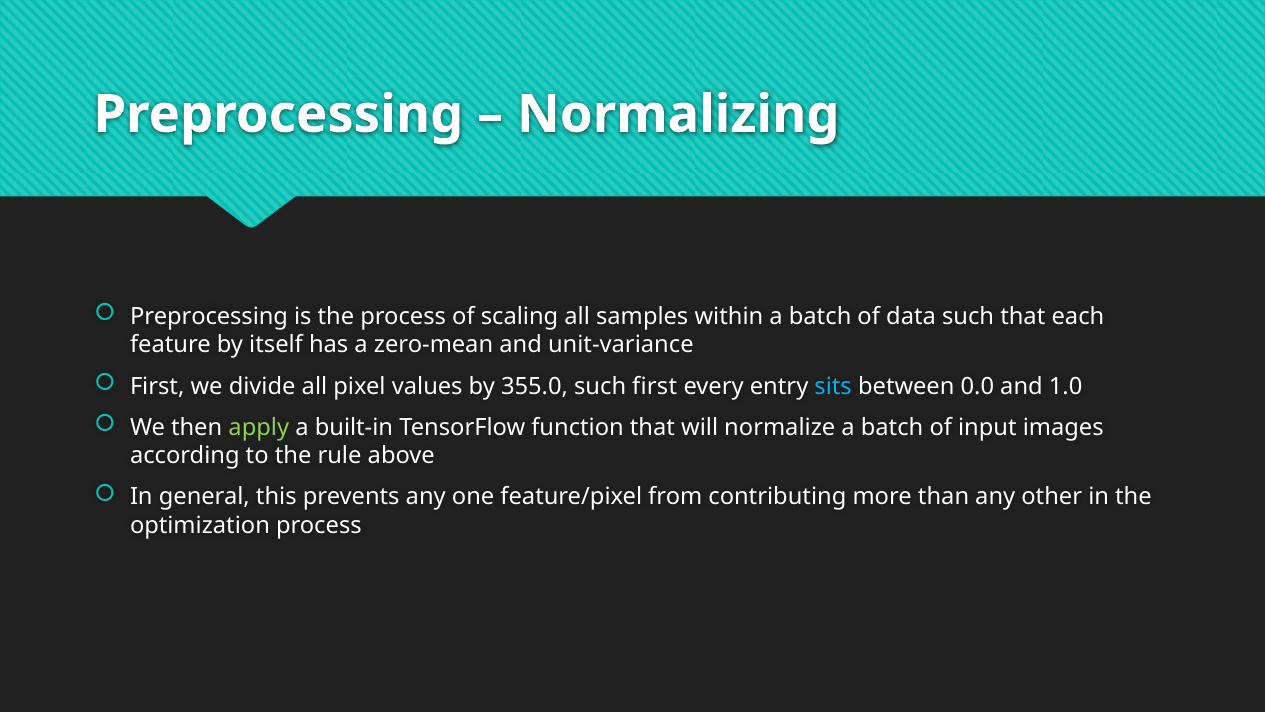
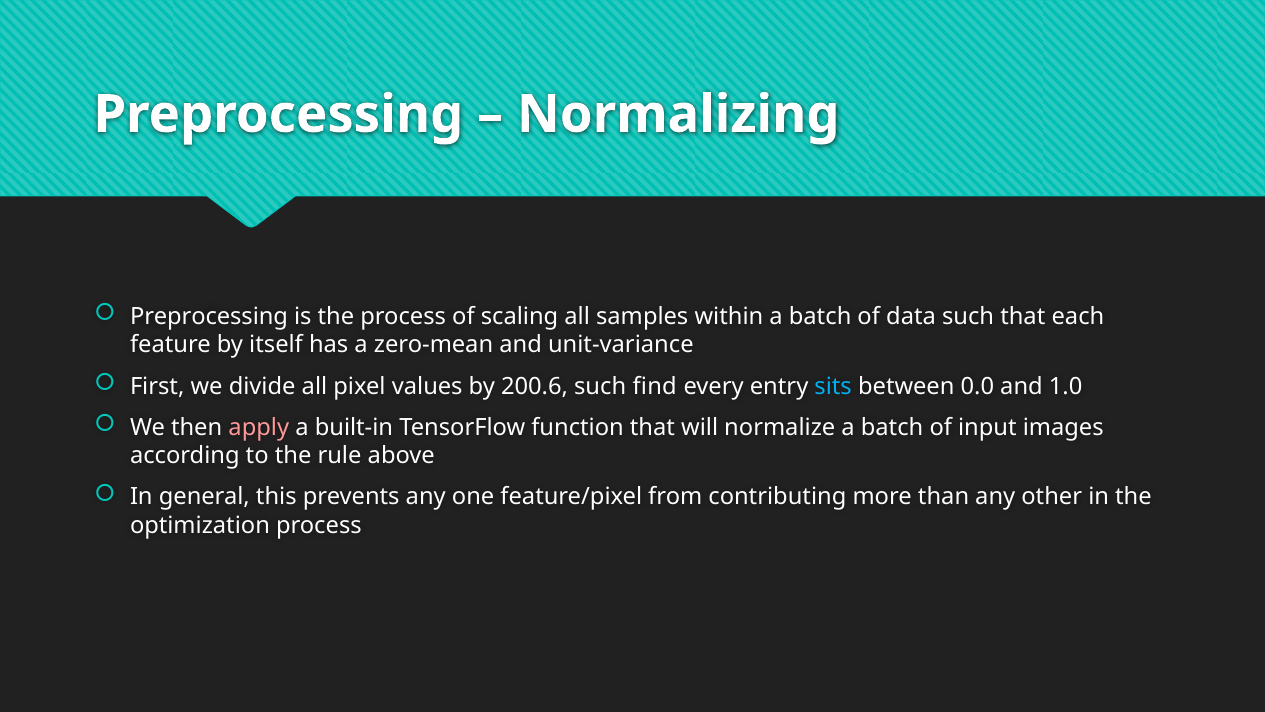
355.0: 355.0 -> 200.6 (535, 386)
such first: first -> find (655, 386)
apply colour: light green -> pink (259, 427)
